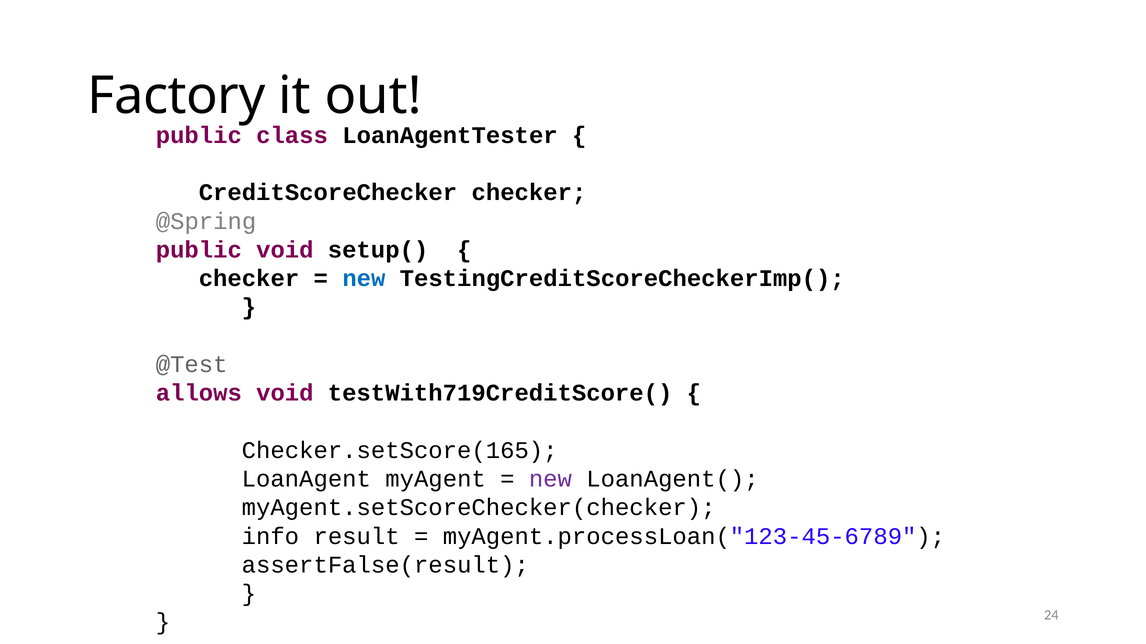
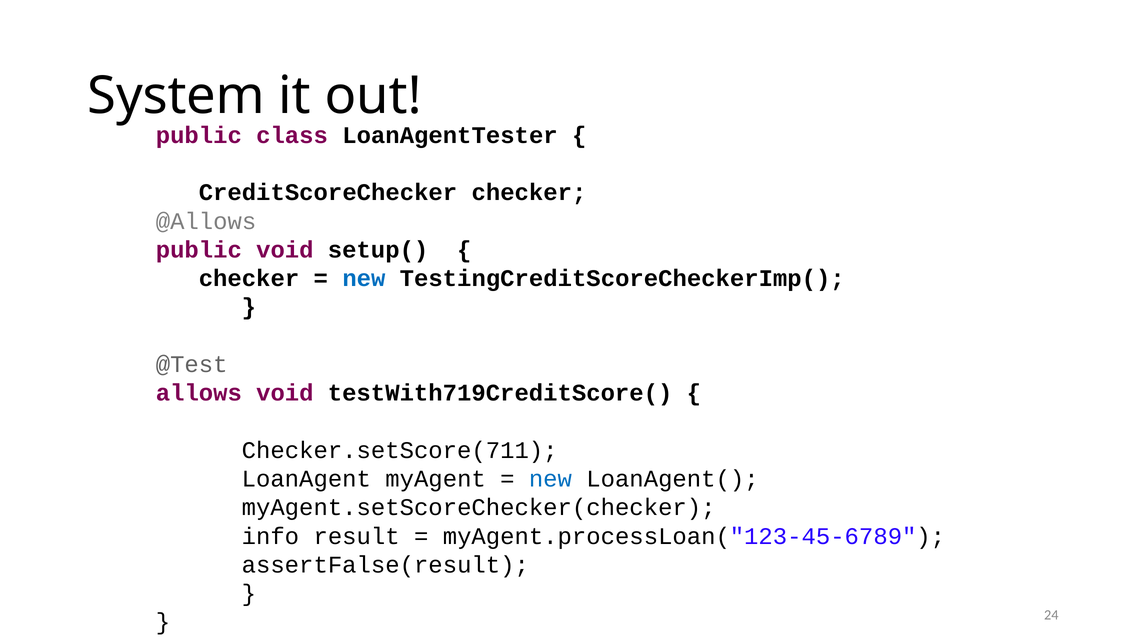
Factory: Factory -> System (176, 96)
@Spring: @Spring -> @Allows (206, 221)
Checker.setScore(165: Checker.setScore(165 -> Checker.setScore(711 (400, 451)
new colour: purple -> blue (550, 479)
